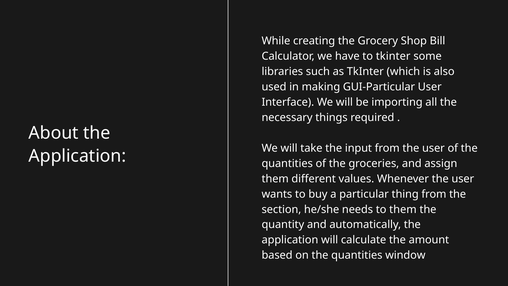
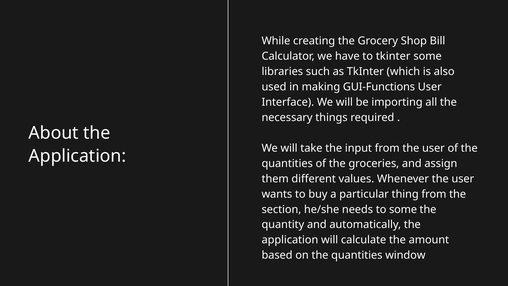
GUI-Particular: GUI-Particular -> GUI-Functions (379, 87)
to them: them -> some (403, 209)
